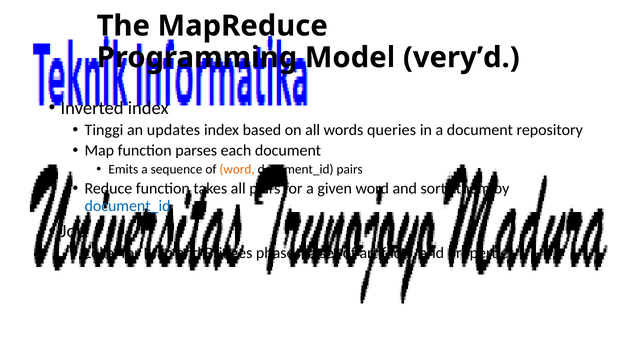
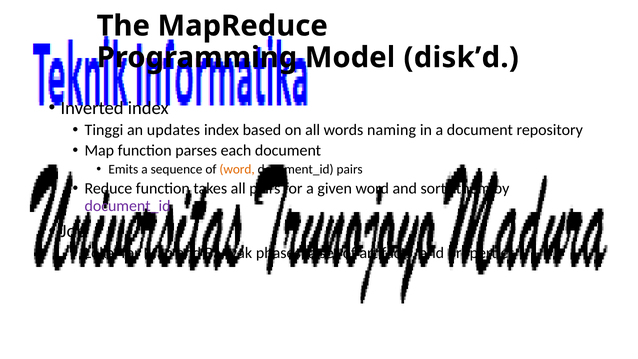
very’d: very’d -> disk’d (461, 57)
queries: queries -> naming (392, 130)
document_id colour: blue -> purple (128, 206)
Bridges: Bridges -> Banyak (228, 253)
